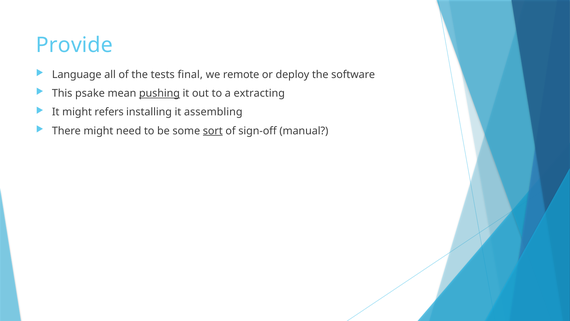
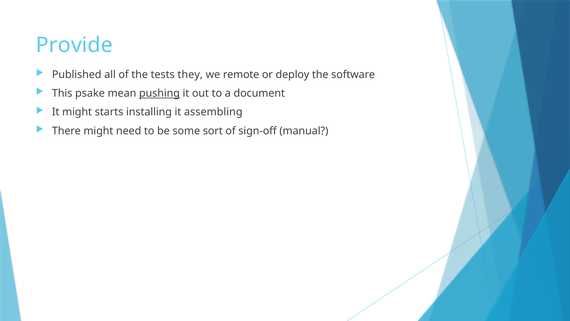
Language: Language -> Published (77, 74)
final: final -> they (190, 74)
extracting: extracting -> document (259, 93)
refers: refers -> starts (109, 112)
sort underline: present -> none (213, 131)
